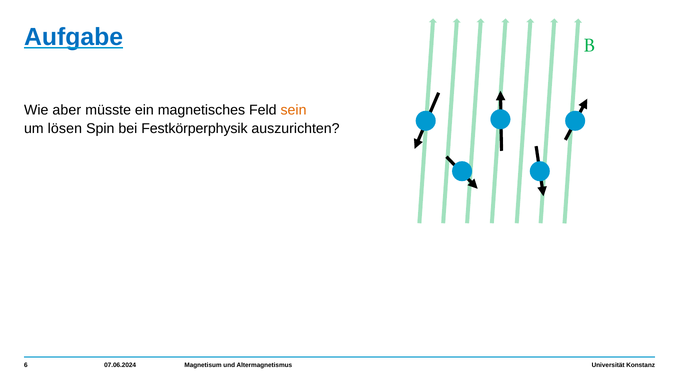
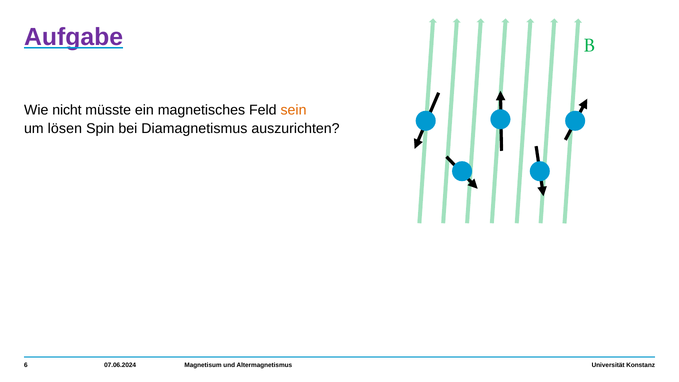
Aufgabe colour: blue -> purple (74, 37)
aber: aber -> nicht (67, 110)
Festkörperphysik: Festkörperphysik -> Diamagnetismus (194, 129)
